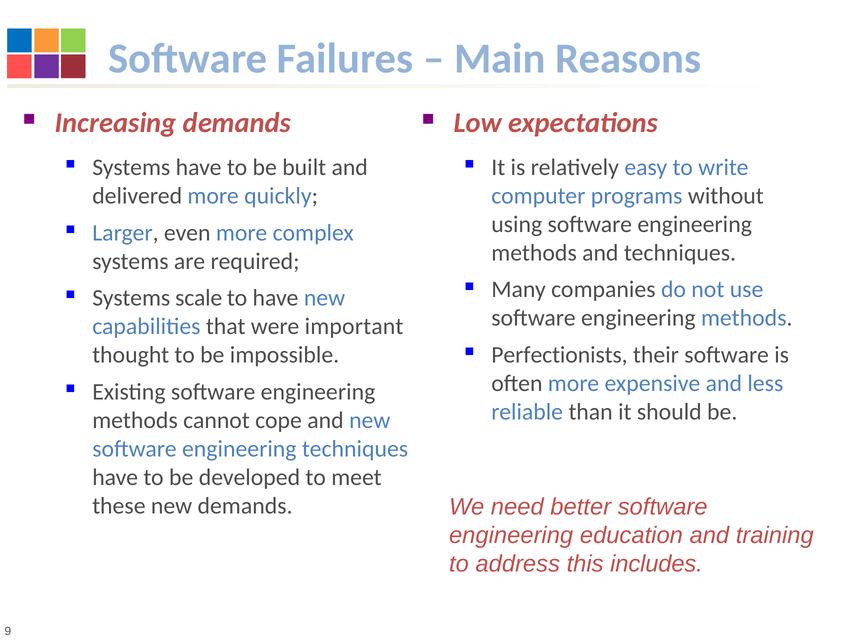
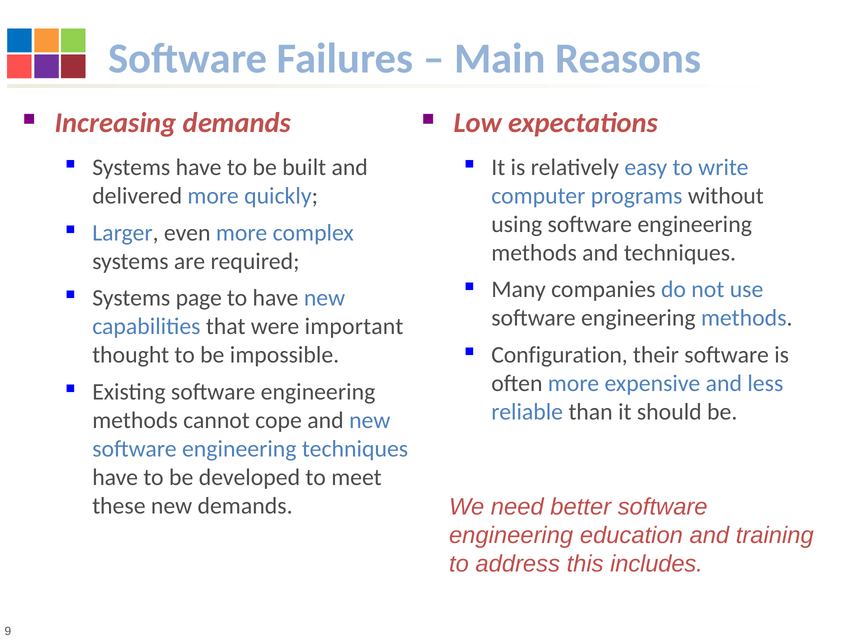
scale: scale -> page (199, 298)
Perfectionists: Perfectionists -> Configuration (559, 355)
